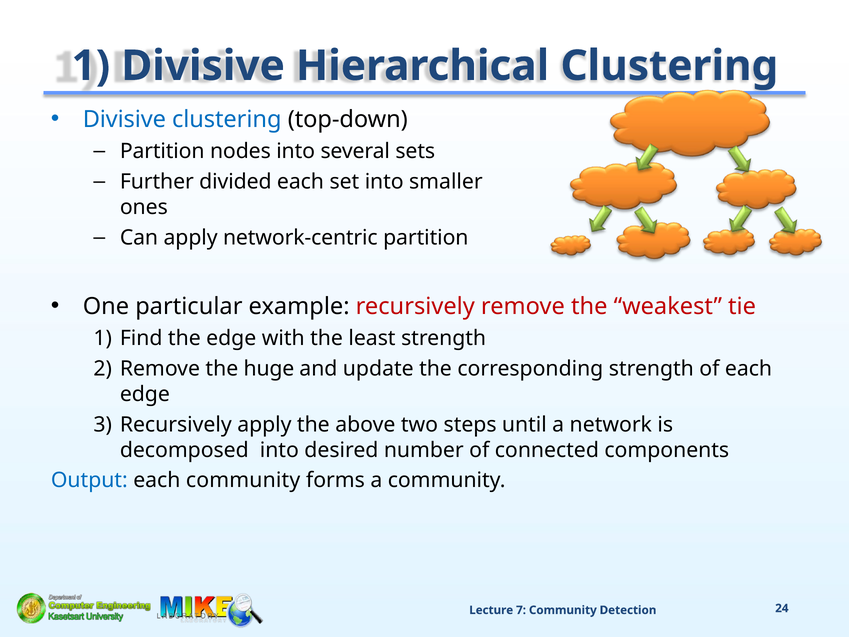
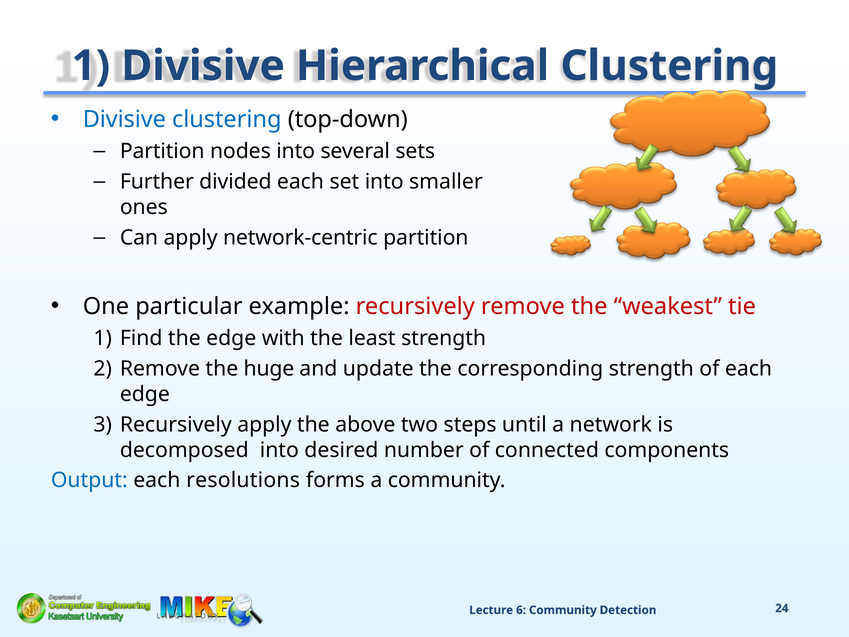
each community: community -> resolutions (243, 480)
7: 7 -> 6 (521, 610)
